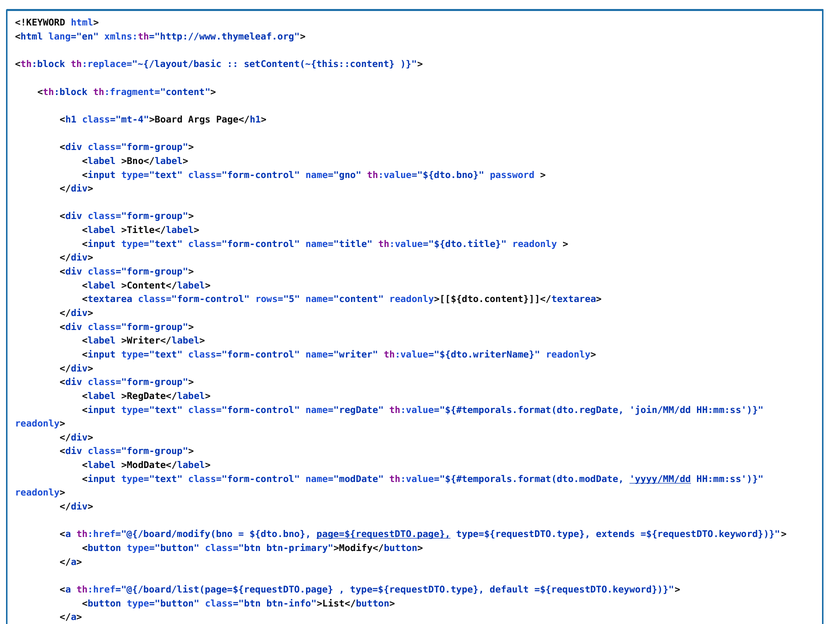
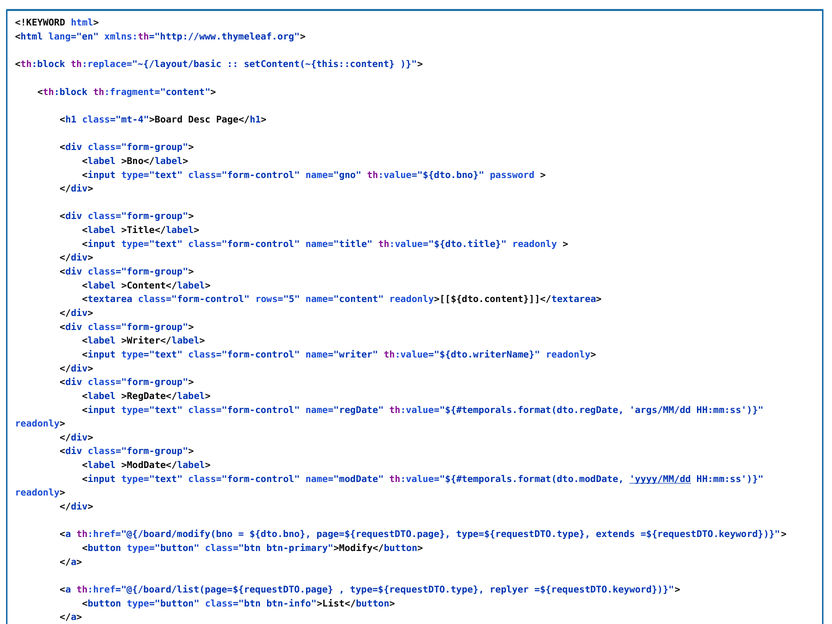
Args: Args -> Desc (199, 120)
join/MM/dd: join/MM/dd -> args/MM/dd (660, 410)
page=${requestDTO.page underline: present -> none (384, 534)
default: default -> replyer (509, 590)
